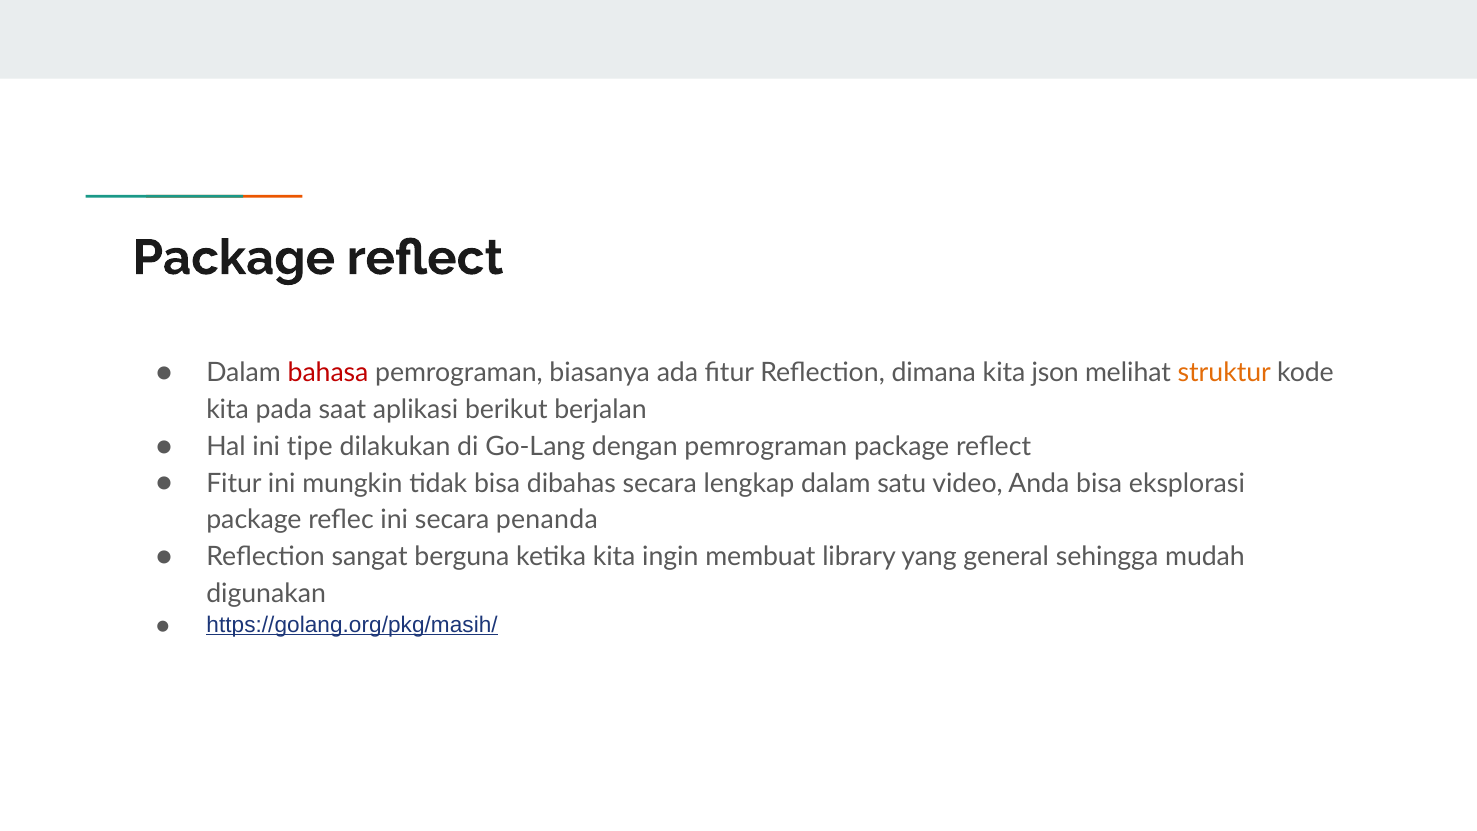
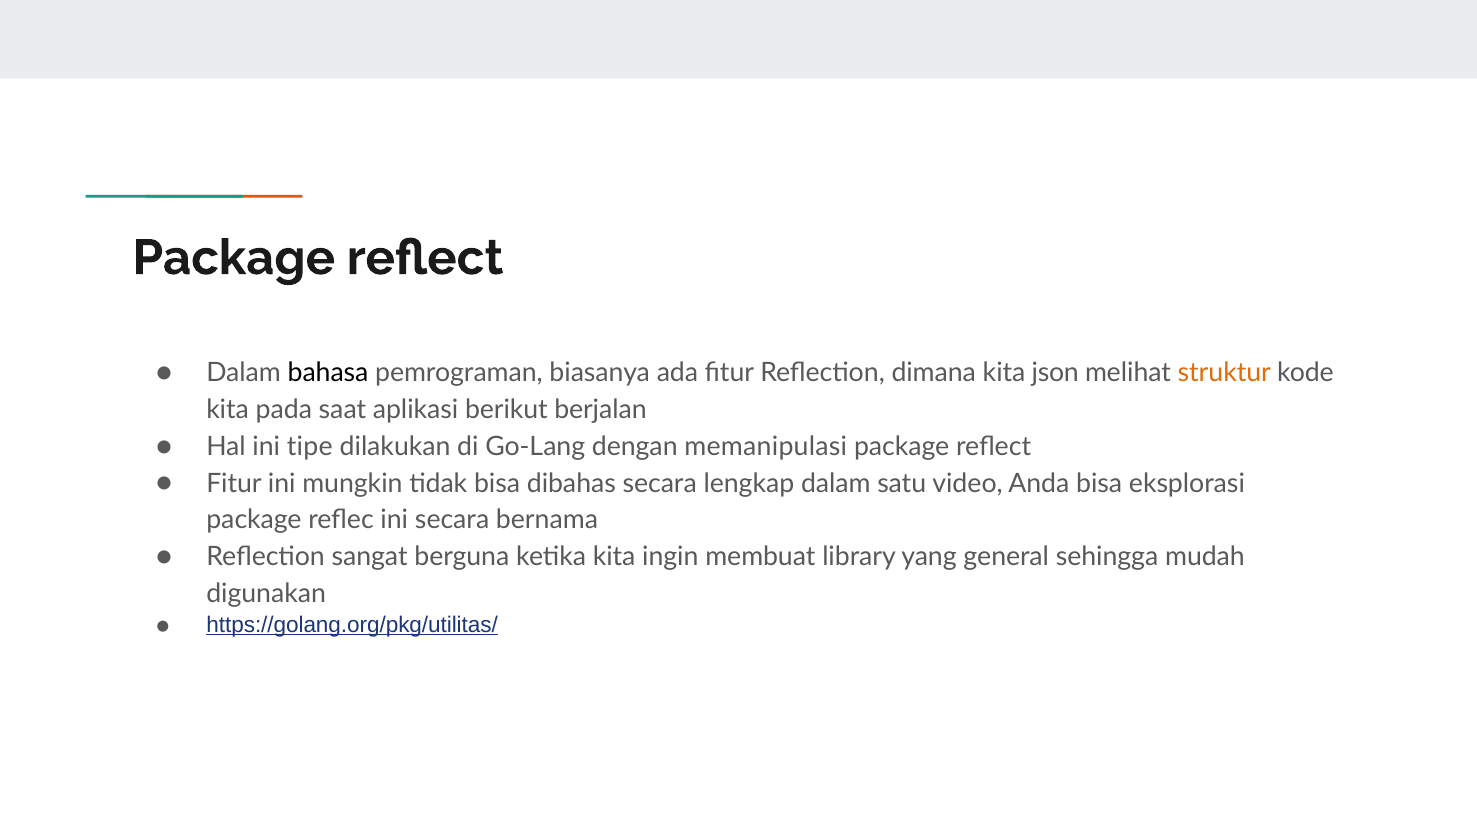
bahasa colour: red -> black (328, 373)
dengan pemrograman: pemrograman -> memanipulasi (766, 446)
penanda: penanda -> bernama (547, 520)
https://golang.org/pkg/masih/: https://golang.org/pkg/masih/ -> https://golang.org/pkg/utilitas/ (352, 625)
